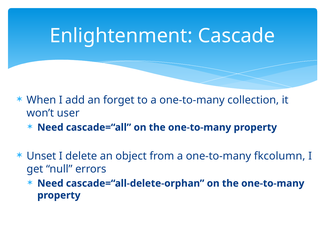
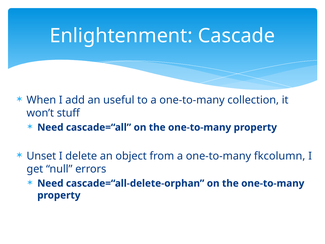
forget: forget -> useful (119, 100)
user: user -> stuff (68, 113)
